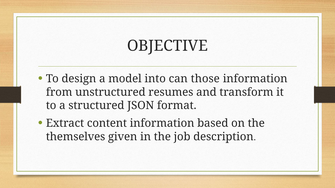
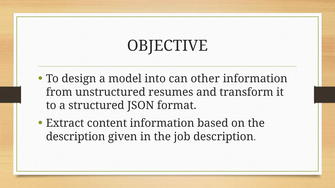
those: those -> other (205, 79)
themselves: themselves -> description (76, 137)
